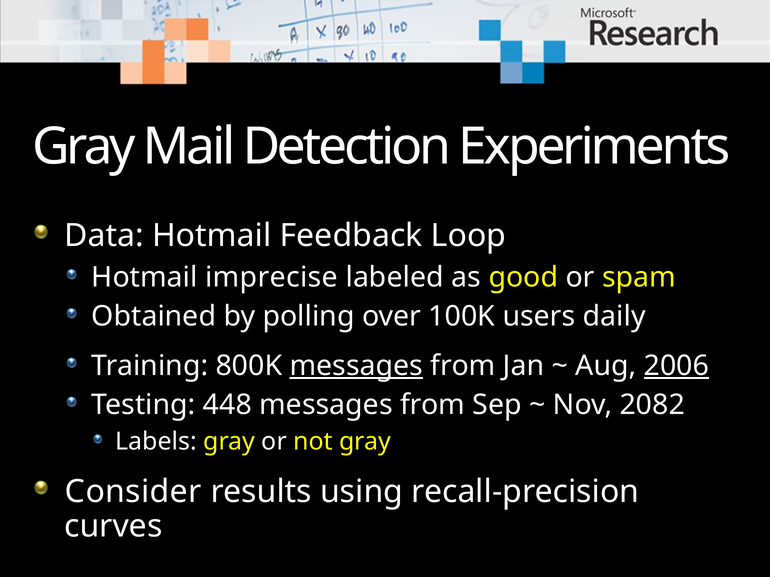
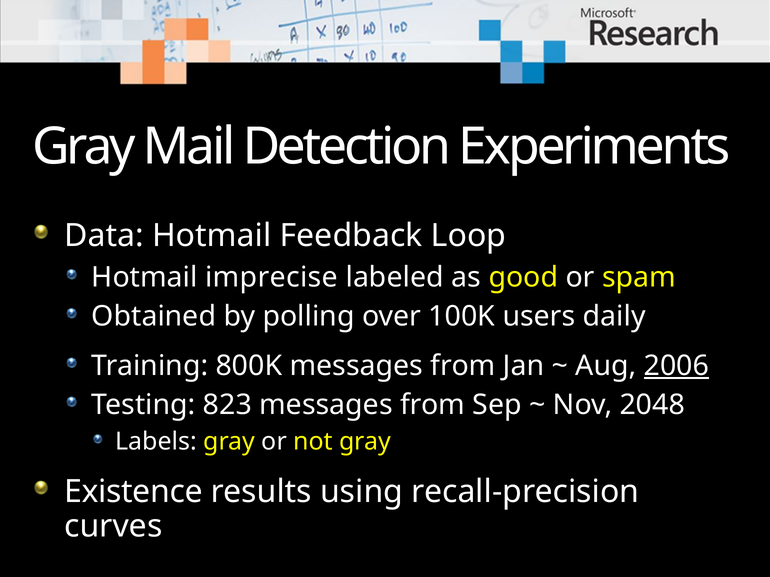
messages underline: present -> none (356, 366)
448: 448 -> 823 (227, 405)
2082: 2082 -> 2048 (652, 405)
Consider: Consider -> Existence (133, 492)
